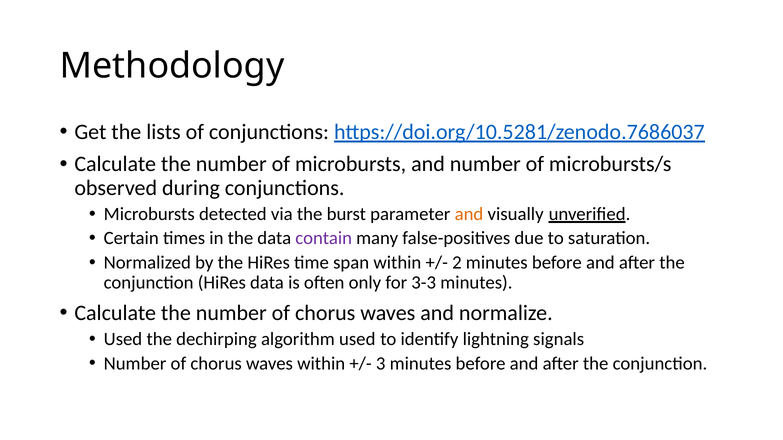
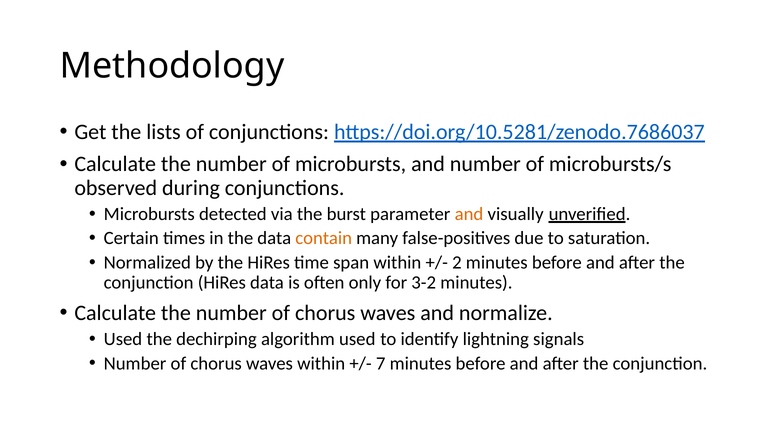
contain colour: purple -> orange (324, 239)
3-3: 3-3 -> 3-2 (424, 283)
3: 3 -> 7 (381, 364)
